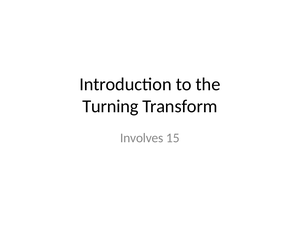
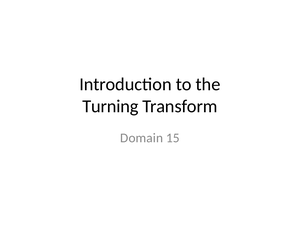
Involves: Involves -> Domain (142, 138)
